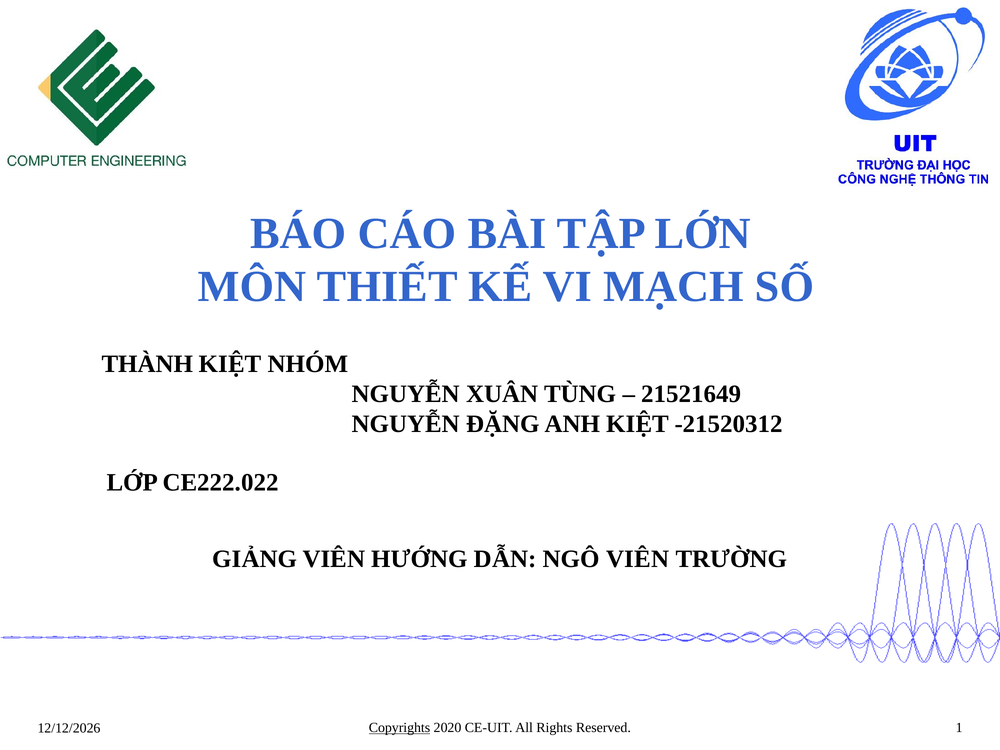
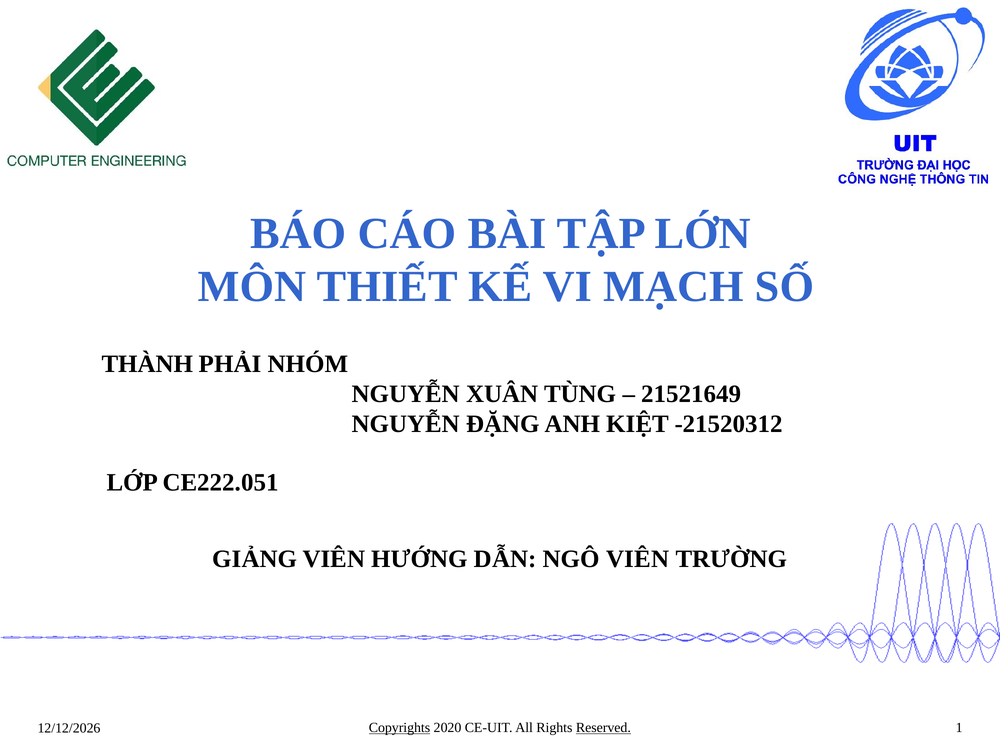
THÀNH KIỆT: KIỆT -> PHẢI (230, 364)
CE222.022: CE222.022 -> CE222.051 (221, 483)
Reserved underline: none -> present (603, 728)
